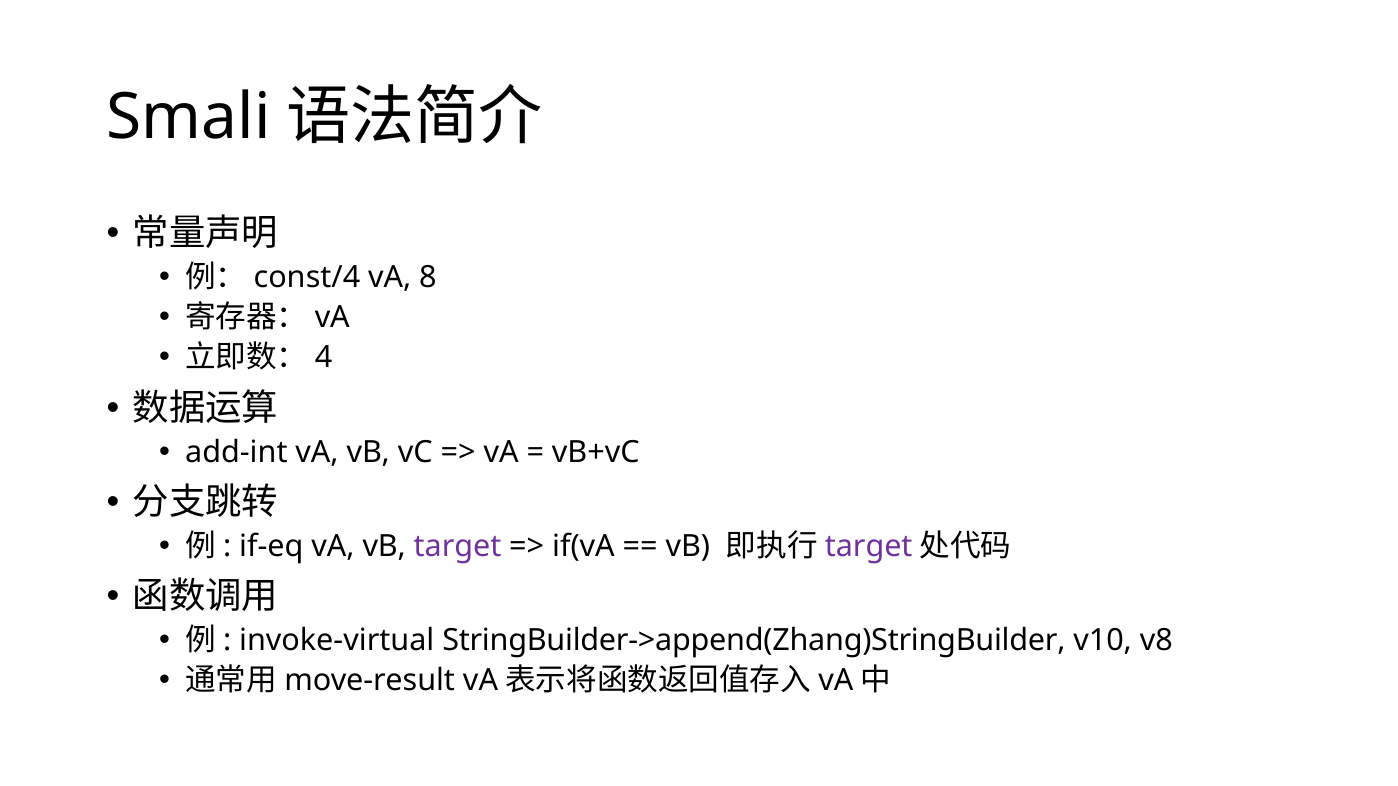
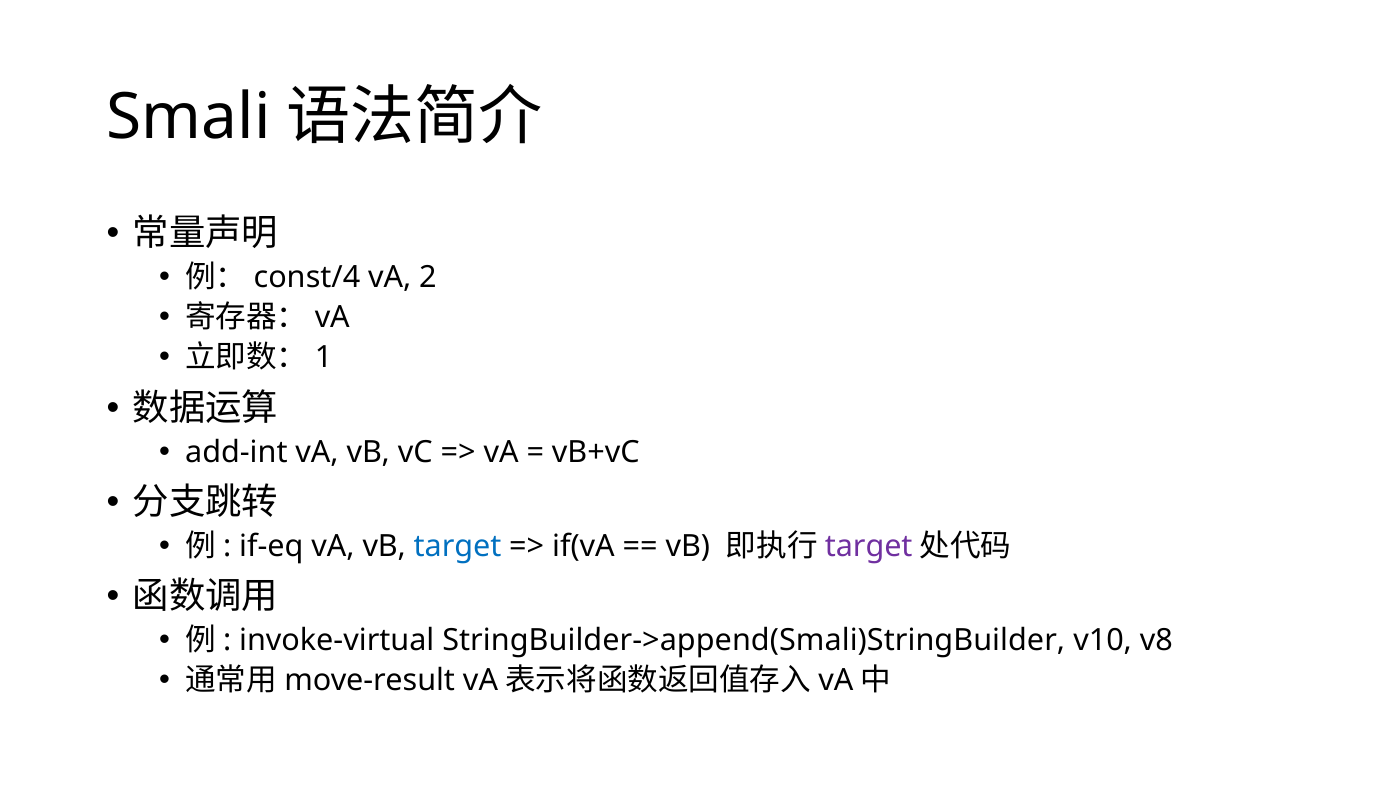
8: 8 -> 2 (428, 277)
4: 4 -> 1 (324, 358)
target colour: purple -> blue (458, 546)
StringBuilder->append(Zhang)StringBuilder: StringBuilder->append(Zhang)StringBuilder -> StringBuilder->append(Smali)StringBuilder (754, 641)
